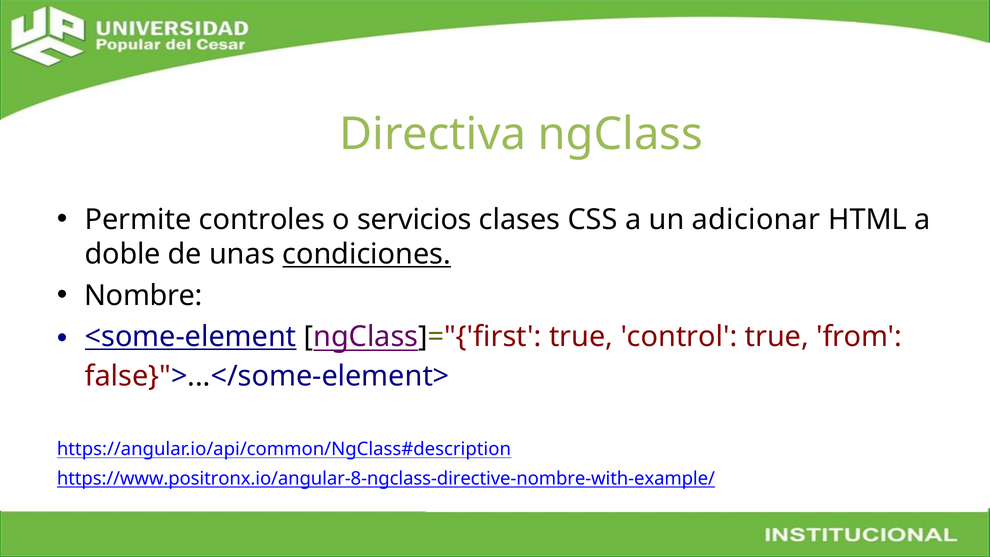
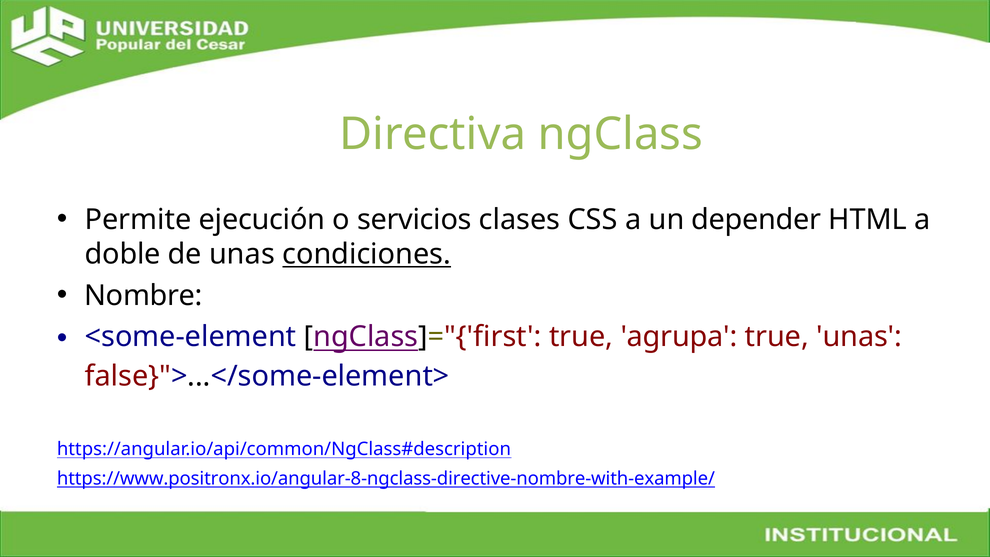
controles: controles -> ejecución (262, 220)
adicionar: adicionar -> depender (756, 220)
<some-element underline: present -> none (191, 337)
control: control -> agrupa (679, 337)
true from: from -> unas (859, 337)
